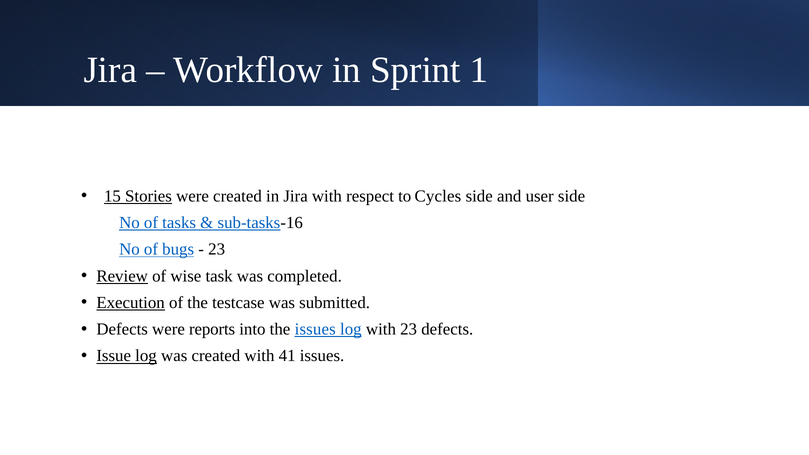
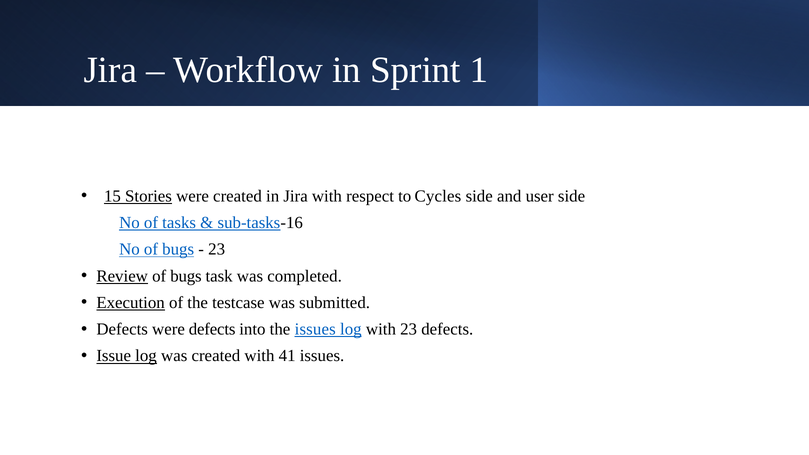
Review of wise: wise -> bugs (186, 276)
were reports: reports -> defects (212, 329)
